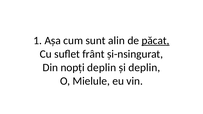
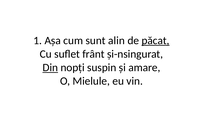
Din underline: none -> present (50, 68)
nopți deplin: deplin -> suspin (102, 68)
și deplin: deplin -> amare (144, 68)
